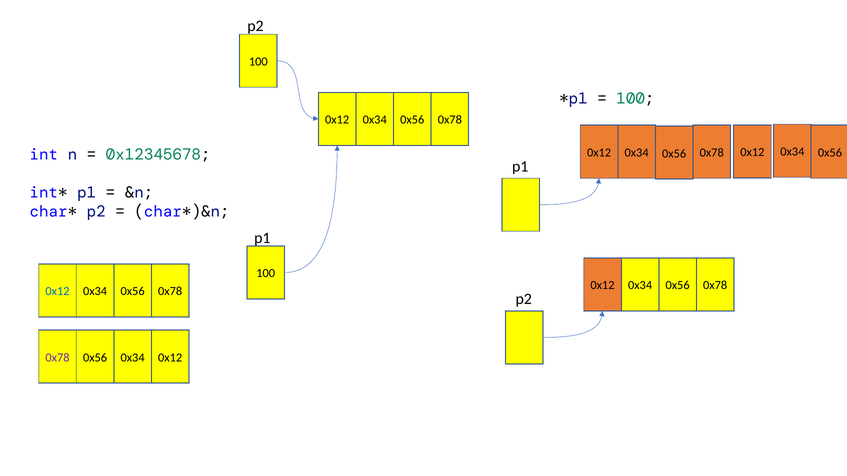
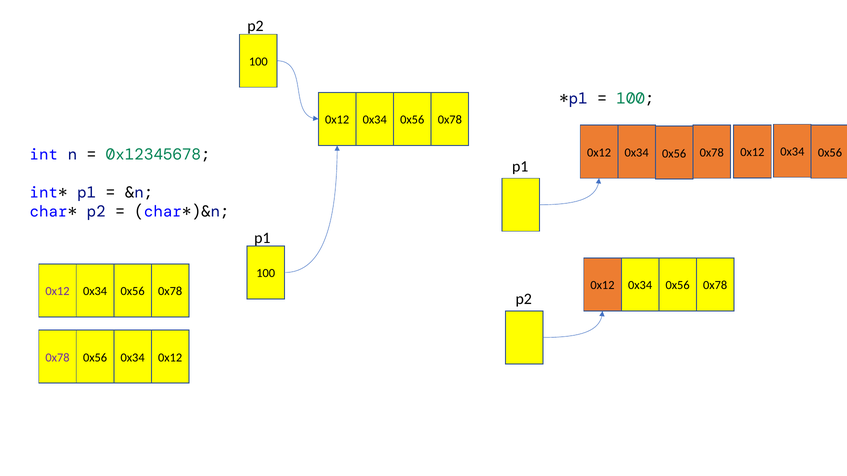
0x12 colour: blue -> purple (57, 292)
